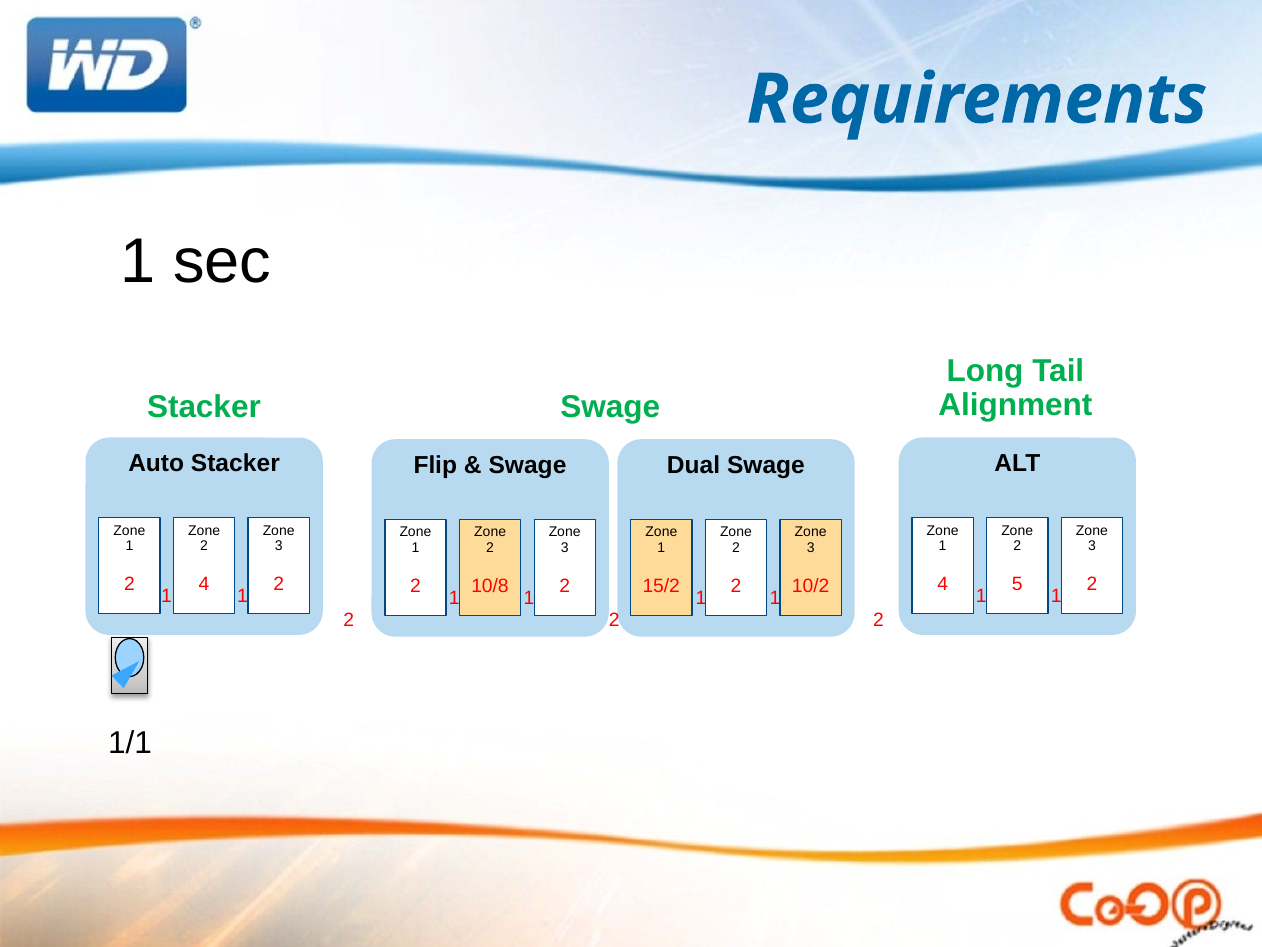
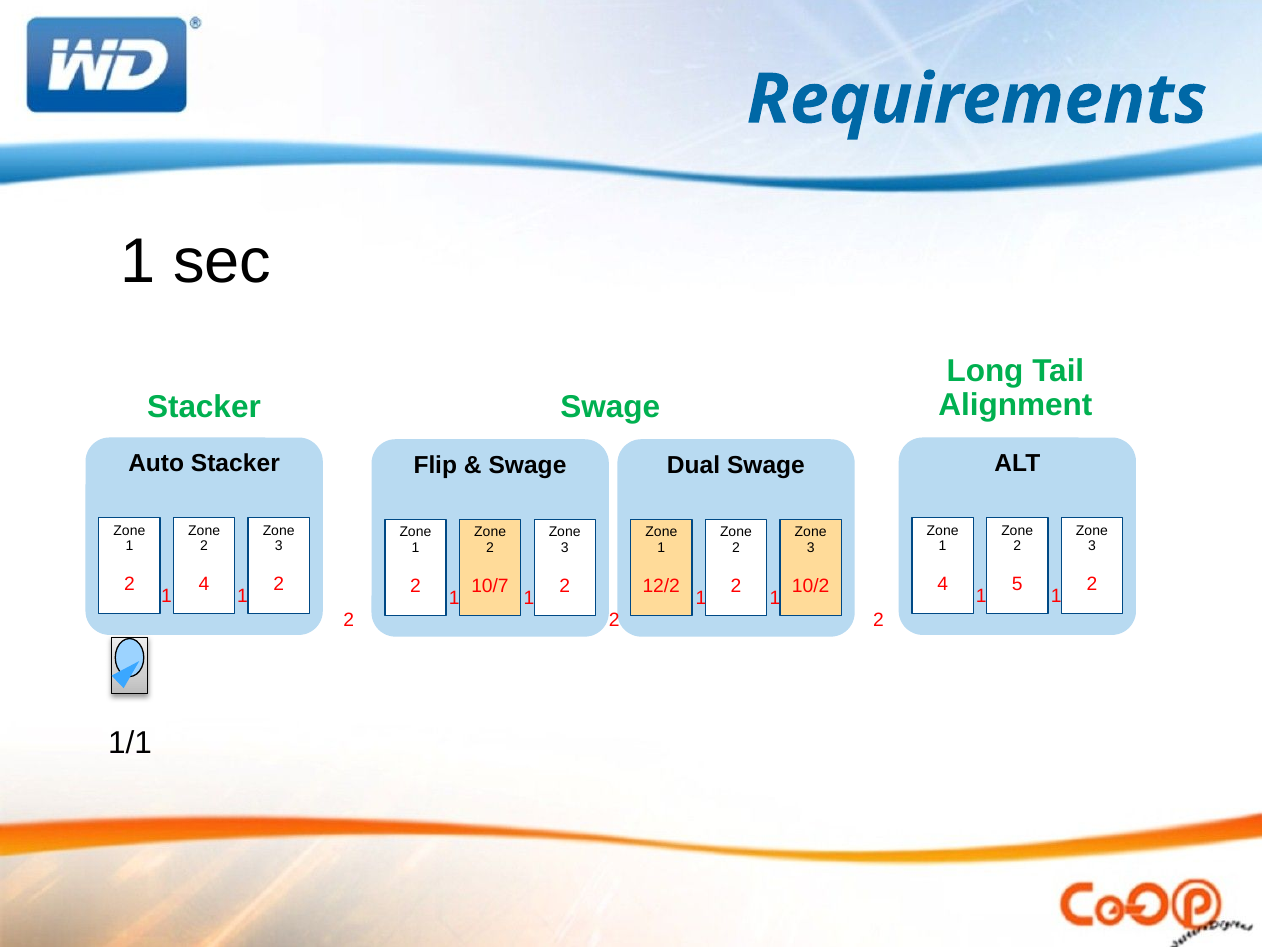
10/8: 10/8 -> 10/7 (490, 586)
15/2: 15/2 -> 12/2 (661, 586)
